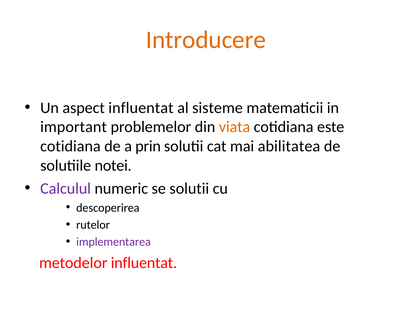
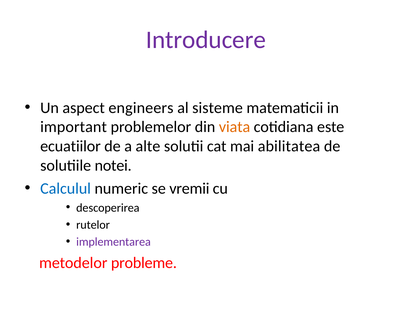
Introducere colour: orange -> purple (206, 40)
aspect influentat: influentat -> engineers (141, 108)
cotidiana: cotidiana -> ecuatiilor (70, 146)
prin: prin -> alte (148, 146)
Calculul colour: purple -> blue (66, 188)
se solutii: solutii -> vremii (189, 188)
metodelor influentat: influentat -> probleme (144, 263)
